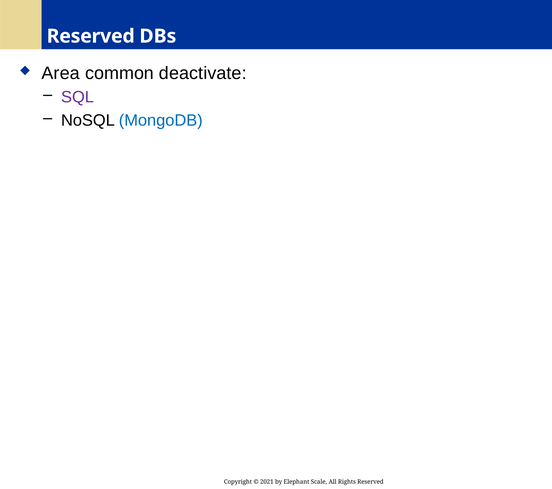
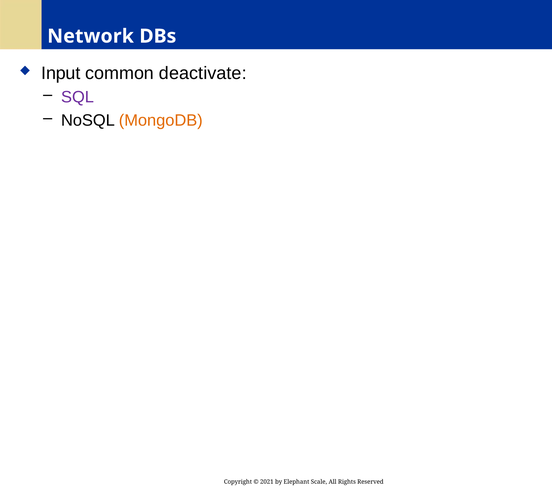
Reserved: Reserved -> Network (91, 36)
Area: Area -> Input (61, 73)
MongoDB colour: blue -> orange (161, 120)
